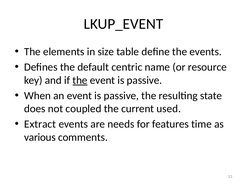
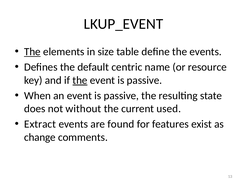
The underline: none -> present (32, 52)
coupled: coupled -> without (83, 109)
needs: needs -> found (121, 124)
time: time -> exist (202, 124)
various: various -> change (40, 137)
